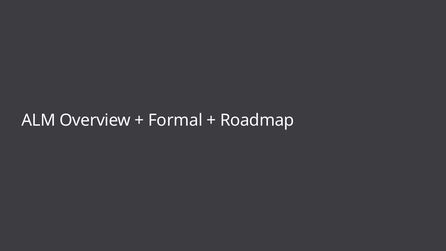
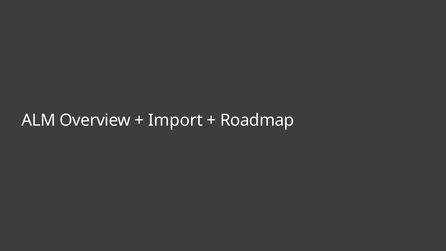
Formal: Formal -> Import (175, 120)
